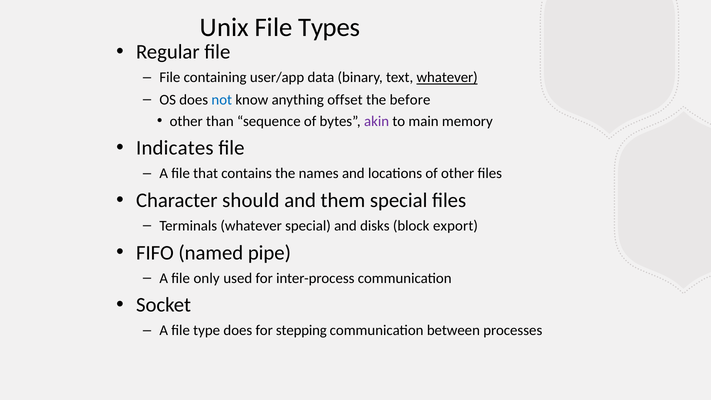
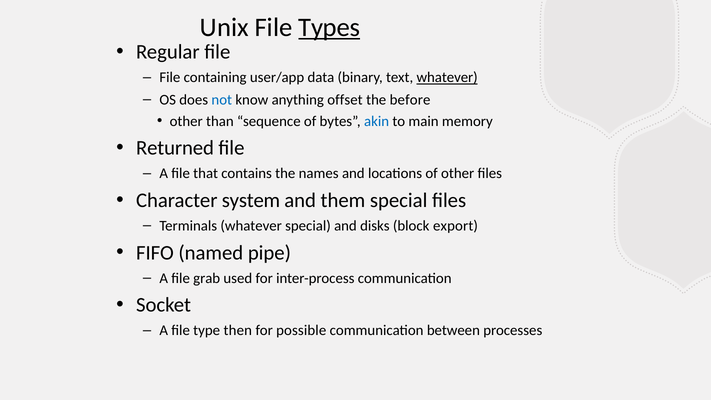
Types underline: none -> present (329, 27)
akin colour: purple -> blue (377, 121)
Indicates: Indicates -> Returned (175, 148)
should: should -> system (251, 200)
only: only -> grab (207, 278)
type does: does -> then (238, 330)
stepping: stepping -> possible (301, 330)
